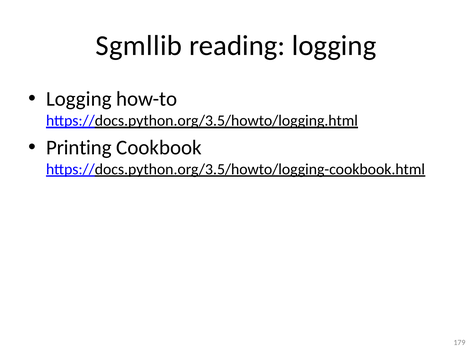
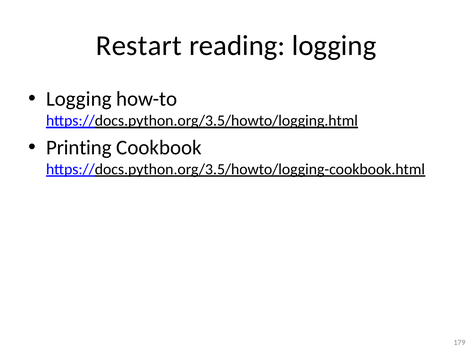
Sgmllib: Sgmllib -> Restart (139, 46)
